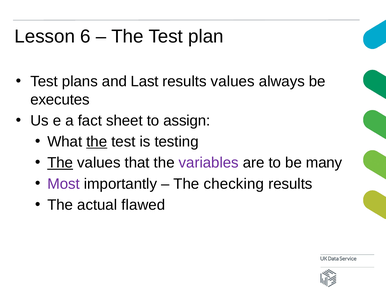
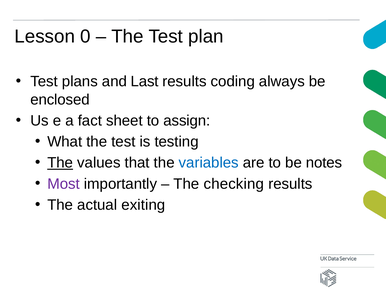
6: 6 -> 0 (85, 36)
results values: values -> coding (233, 81)
executes: executes -> enclosed (60, 99)
the underline: present -> none (97, 141)
variables colour: purple -> blue (209, 162)
many: many -> notes (324, 162)
flawed: flawed -> exiting (143, 205)
